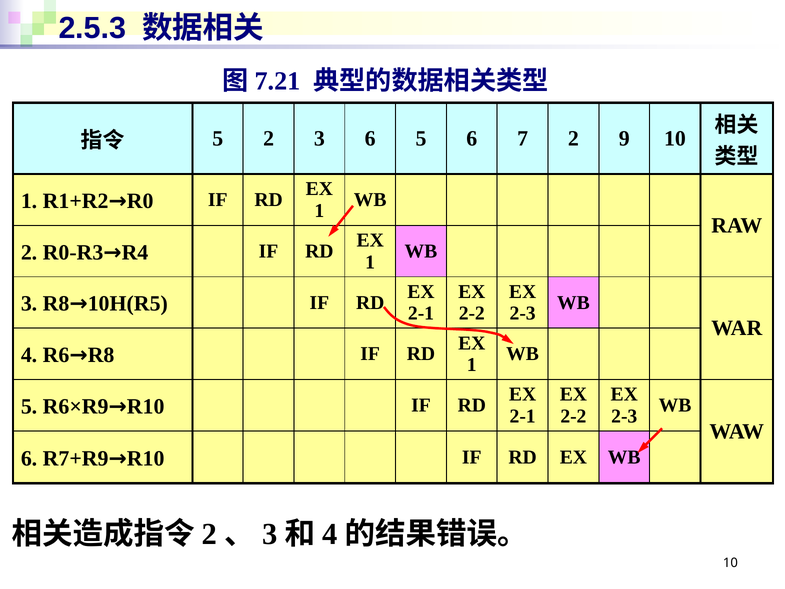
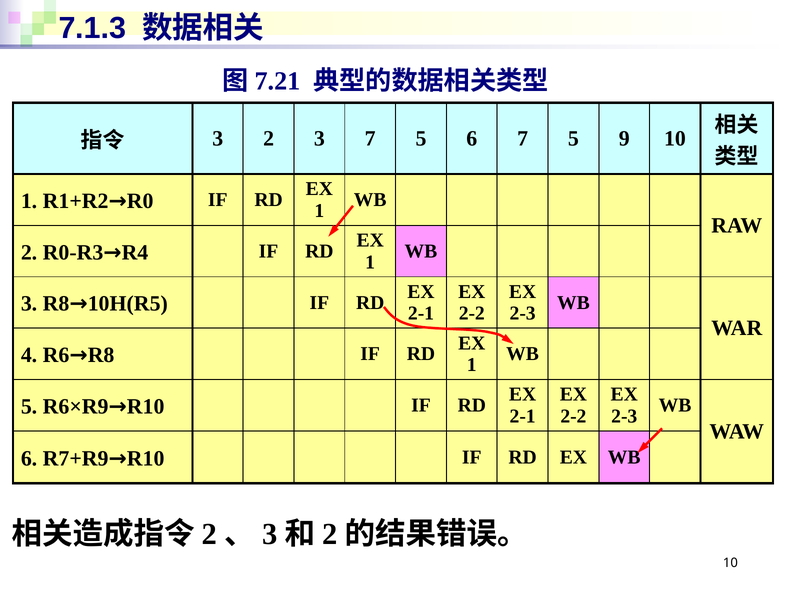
2.5.3: 2.5.3 -> 7.1.3 (92, 28)
5: 5 -> 3 (218, 139)
3 6: 6 -> 7 (370, 139)
6 7 2: 2 -> 5 (573, 139)
4: 4 -> 2 (330, 534)
